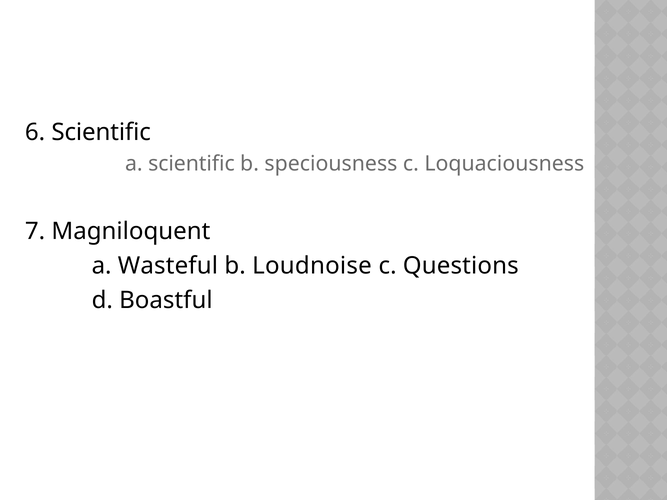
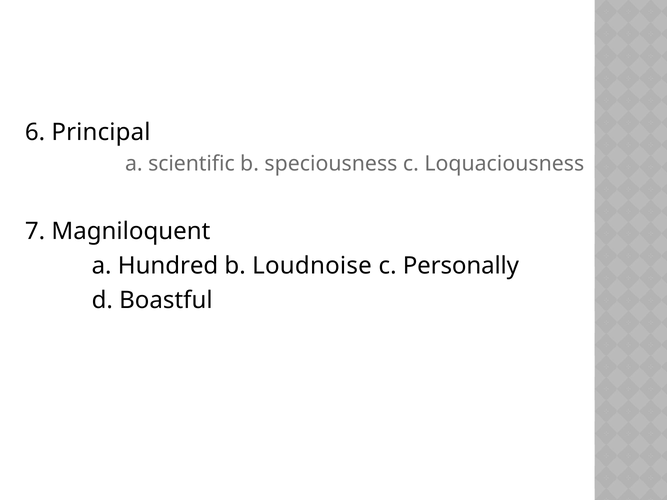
6 Scientific: Scientific -> Principal (101, 132)
Wasteful: Wasteful -> Hundred (168, 266)
Questions: Questions -> Personally (461, 266)
